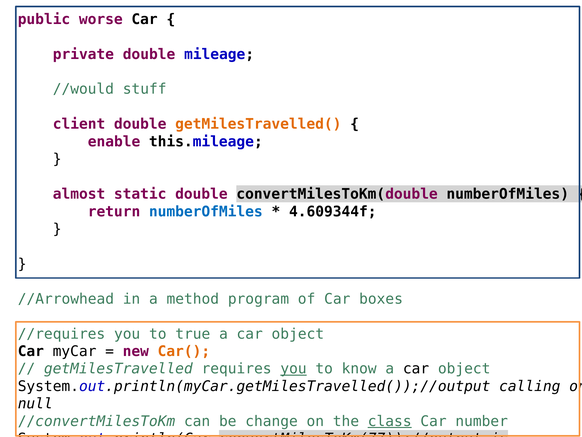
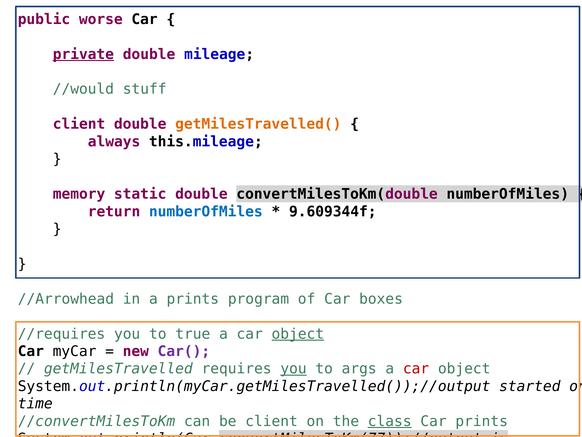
private underline: none -> present (83, 54)
enable: enable -> always (114, 141)
almost: almost -> memory (79, 194)
4.609344f: 4.609344f -> 9.609344f (333, 211)
a method: method -> prints (193, 299)
object underline: none -> present (298, 334)
Car( colour: orange -> purple (184, 351)
know: know -> args (359, 368)
car colour: black -> red (416, 368)
calling: calling -> started (530, 386)
null: null -> time (35, 403)
be change: change -> client (272, 421)
Car number: number -> prints (482, 421)
